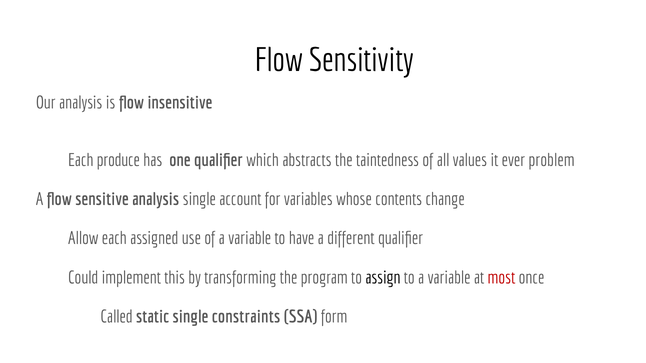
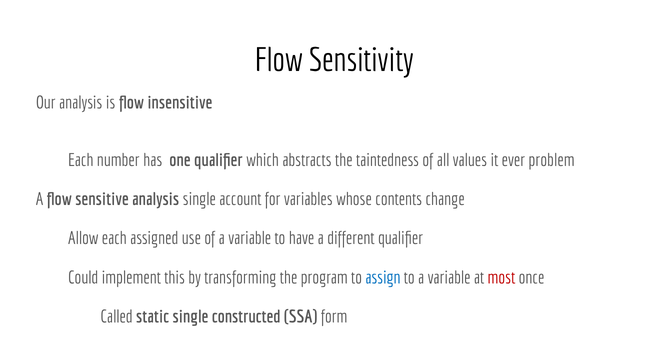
produce: produce -> number (118, 161)
assign colour: black -> blue (383, 278)
constraints: constraints -> constructed (246, 317)
